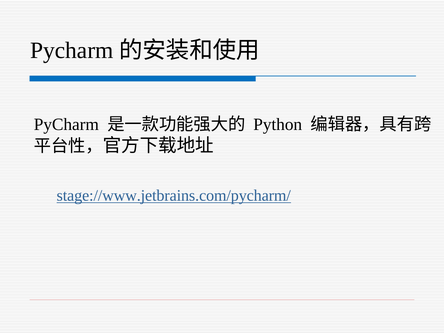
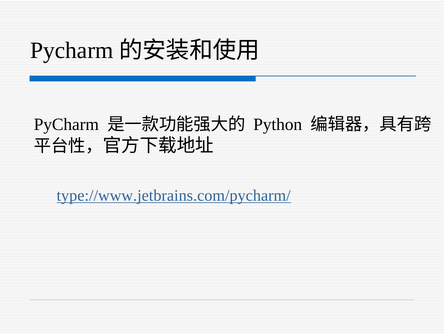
stage://www.jetbrains.com/pycharm/: stage://www.jetbrains.com/pycharm/ -> type://www.jetbrains.com/pycharm/ (174, 196)
